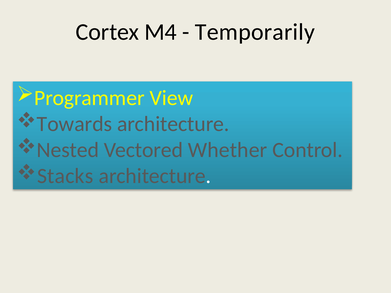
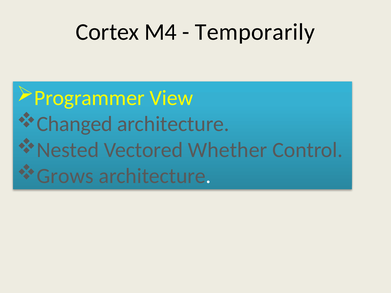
Towards: Towards -> Changed (75, 124)
Stacks: Stacks -> Grows (65, 176)
